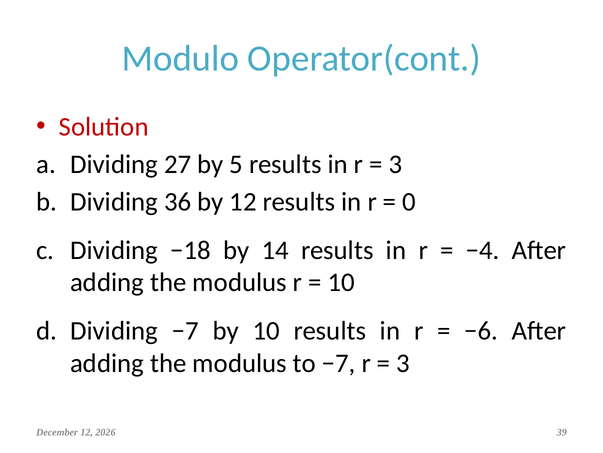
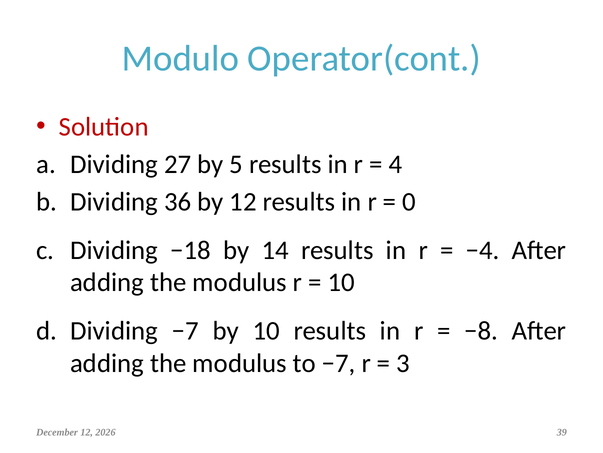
3: 3 -> 4 (396, 164)
−6: −6 -> −8 (481, 330)
